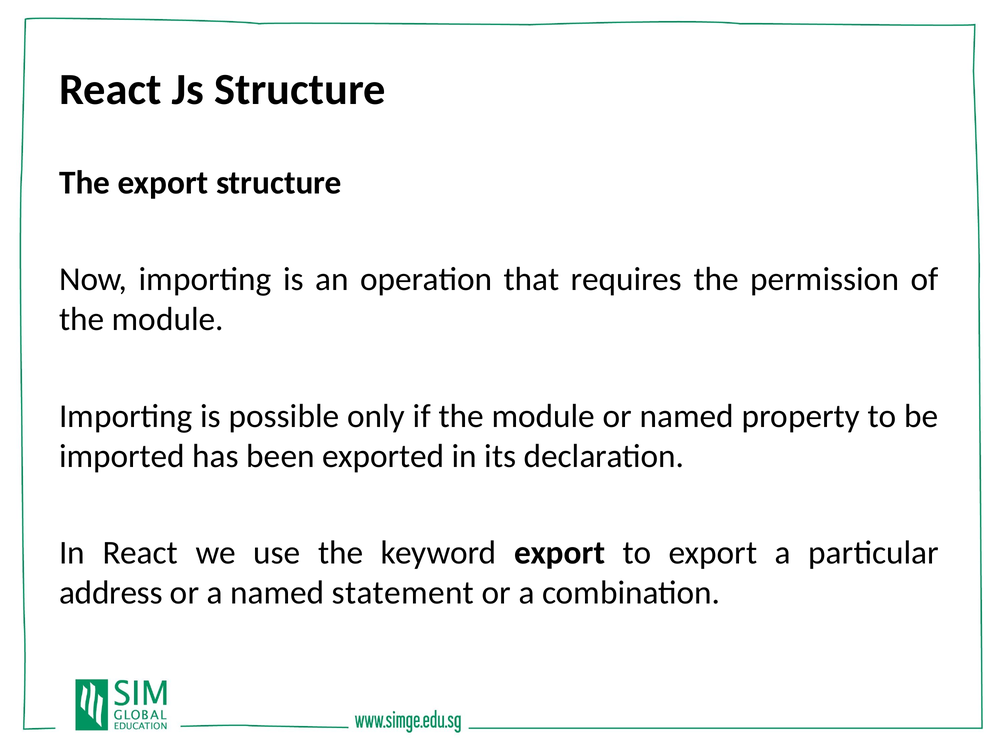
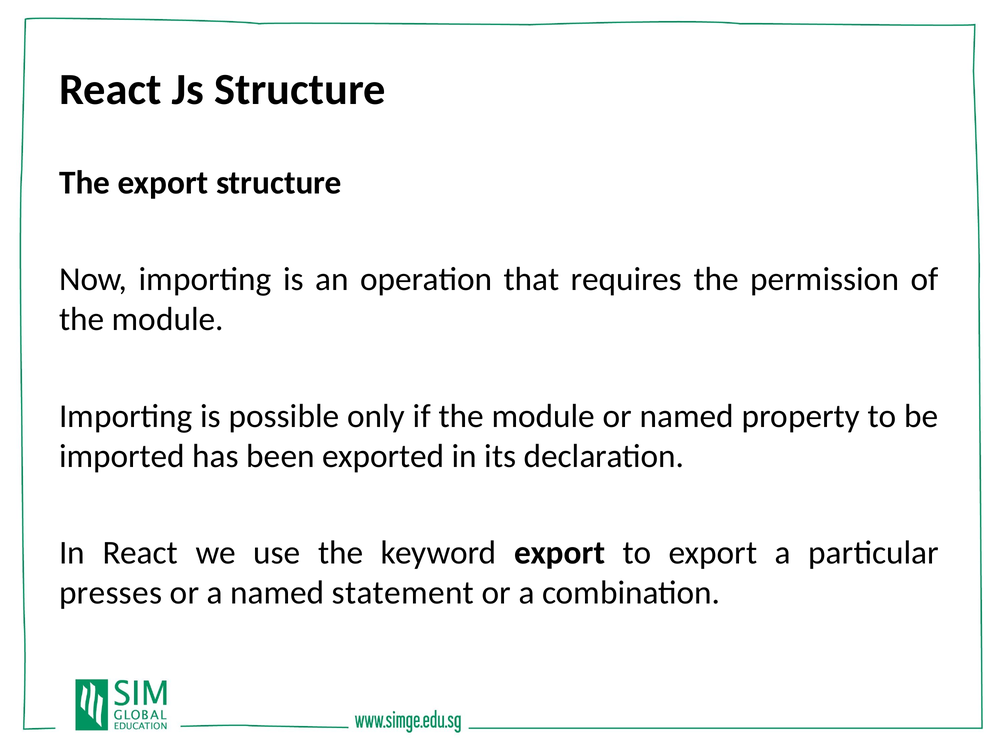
address: address -> presses (111, 593)
